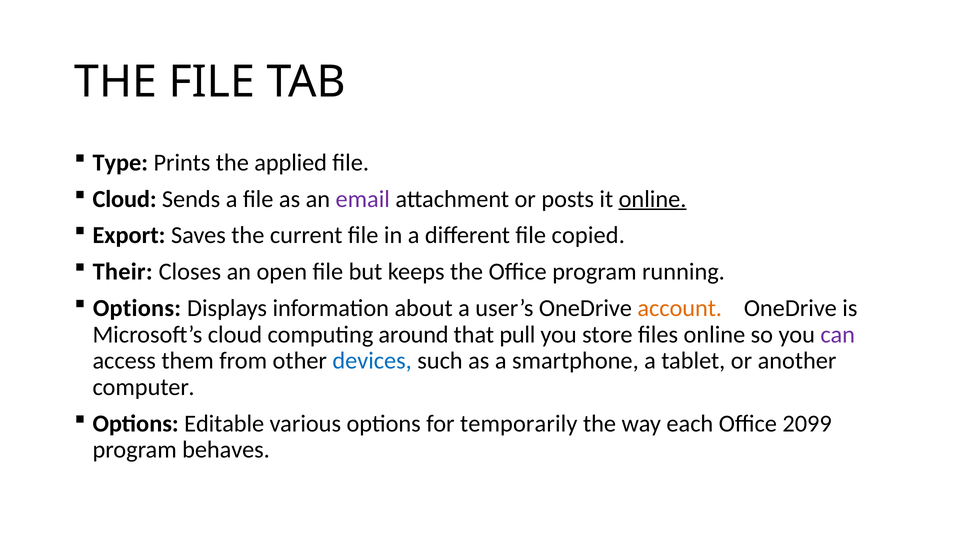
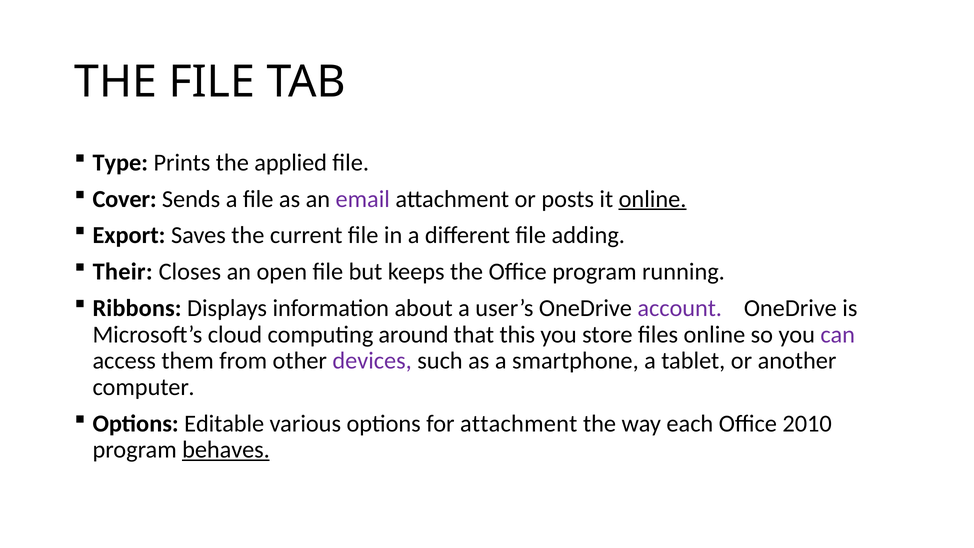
Cloud: Cloud -> Cover (125, 199)
copied: copied -> adding (588, 235)
Options: Options -> Ribbons (137, 308)
account colour: orange -> purple (680, 308)
pull: pull -> this (517, 335)
devices colour: blue -> purple (372, 361)
for temporarily: temporarily -> attachment (519, 424)
2099: 2099 -> 2010 (807, 424)
behaves underline: none -> present (226, 450)
